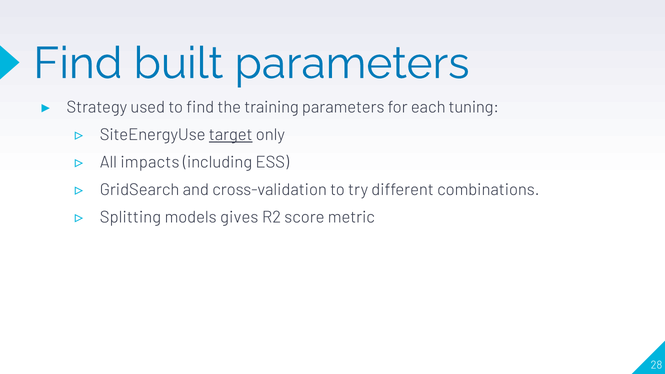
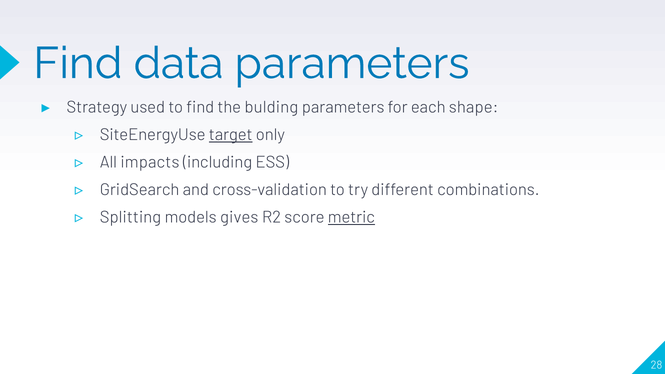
built: built -> data (179, 63)
training: training -> bulding (271, 107)
tuning: tuning -> shape (474, 107)
metric underline: none -> present (351, 217)
